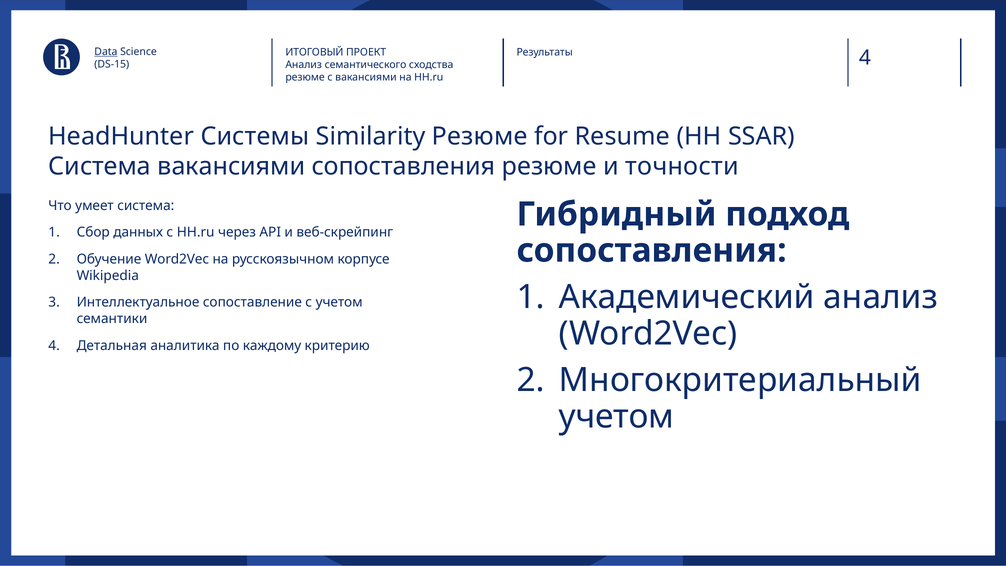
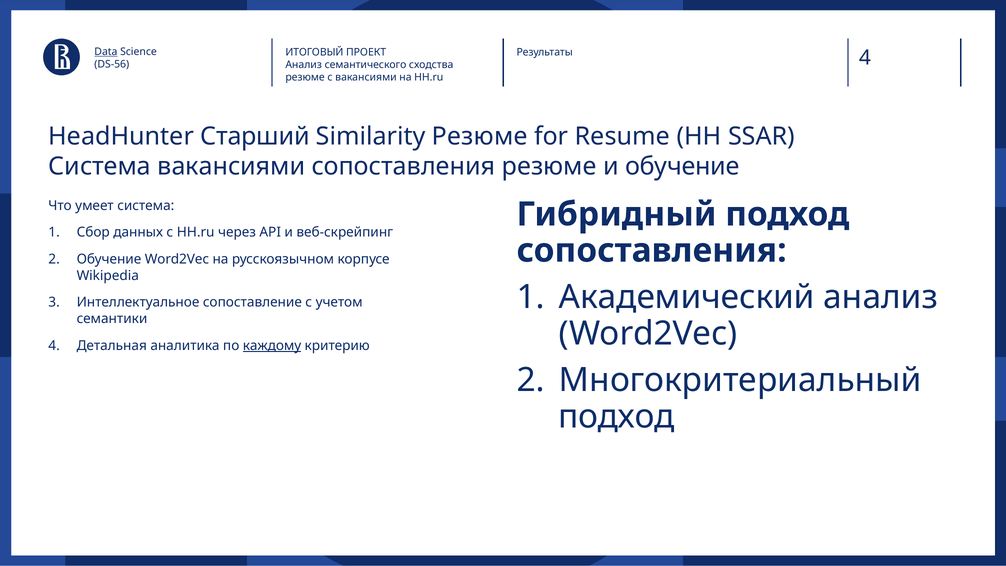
DS-15: DS-15 -> DS-56 (112, 64)
Системы: Системы -> Старший (255, 136)
и точности: точности -> обучение (682, 167)
каждому underline: none -> present (272, 346)
учетом: учетом -> подход (617, 416)
